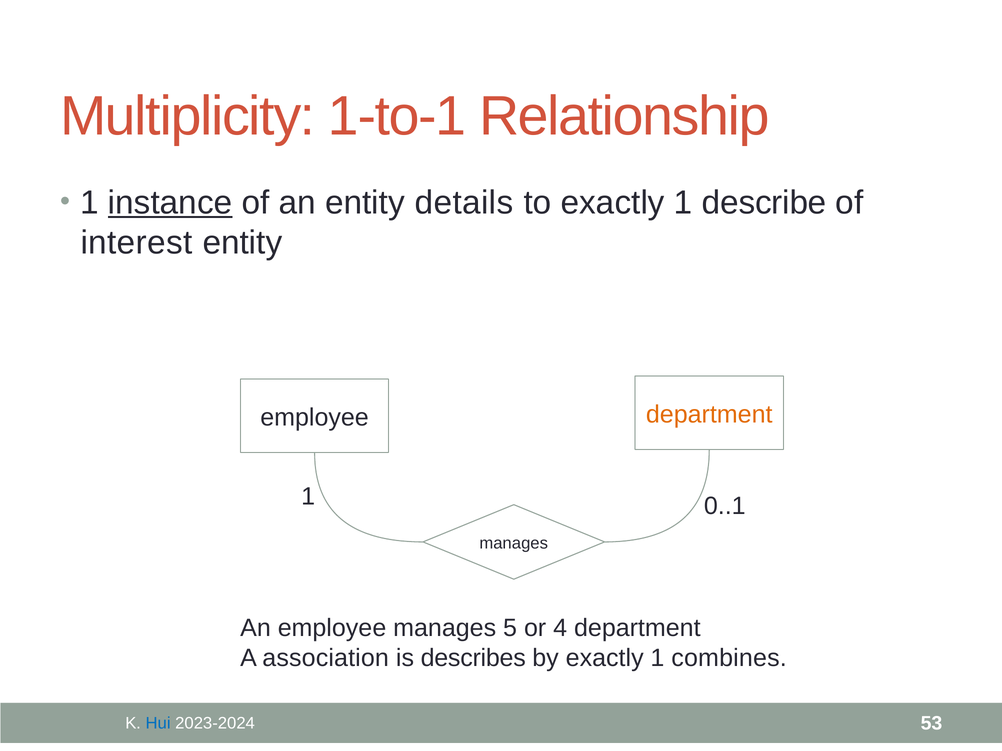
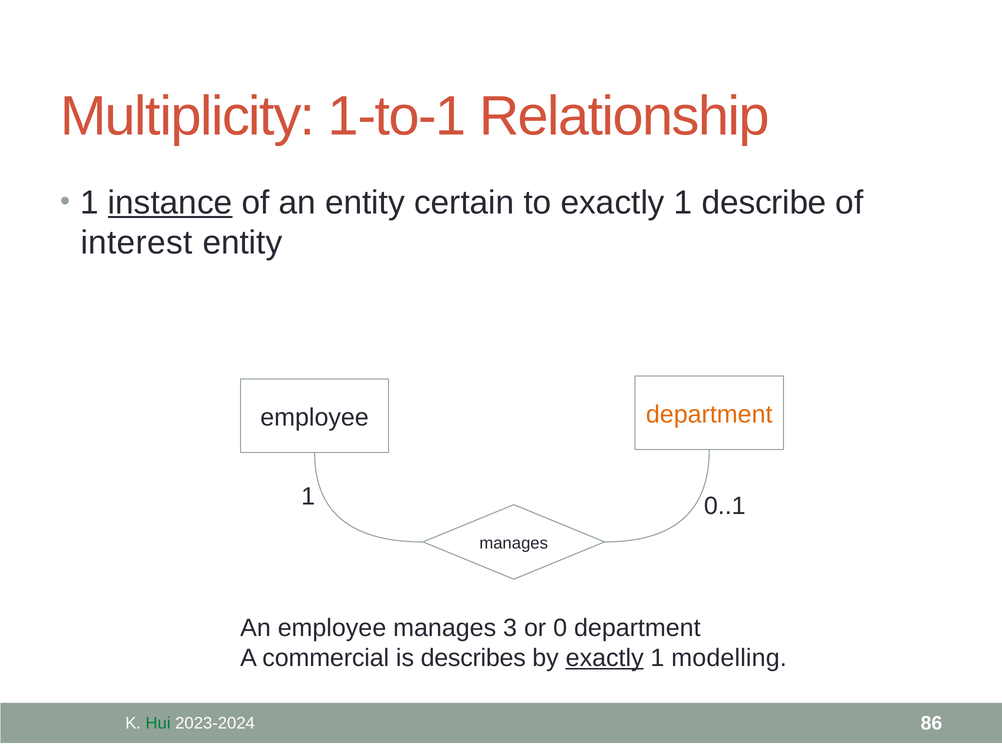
details: details -> certain (464, 203)
5: 5 -> 3 (510, 628)
4: 4 -> 0 (560, 628)
association: association -> commercial (326, 658)
exactly underline: none -> present (605, 658)
combines: combines -> modelling (729, 658)
Hui colour: blue -> green (158, 724)
53: 53 -> 86 (931, 724)
